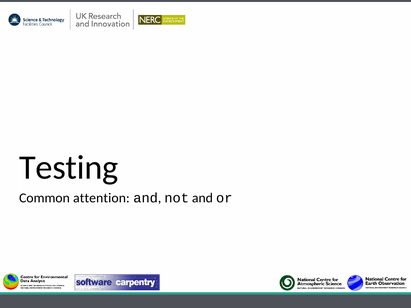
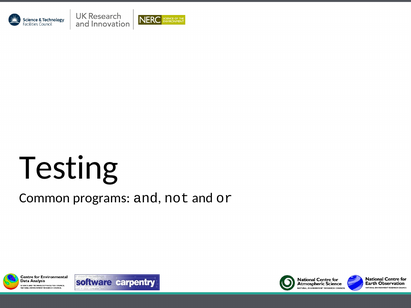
attention: attention -> programs (101, 198)
